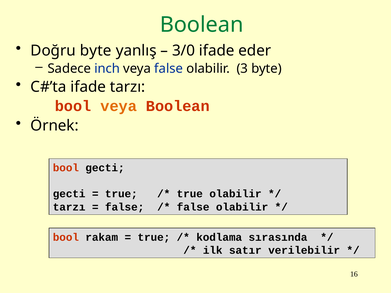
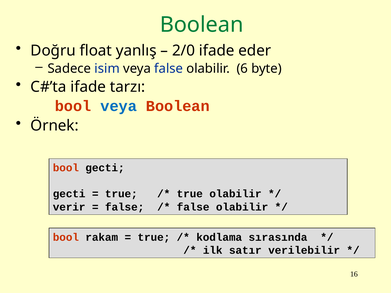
Doğru byte: byte -> float (96, 51)
3/0: 3/0 -> 2/0 (184, 51)
inch: inch -> isim (107, 69)
3: 3 -> 6 (242, 69)
veya colour: orange -> blue (119, 106)
tarzı: tarzı -> verir (69, 207)
